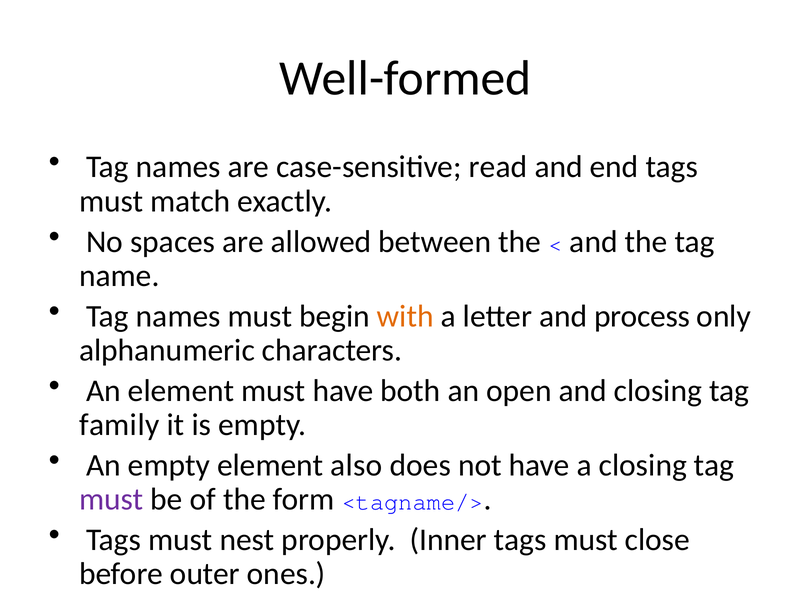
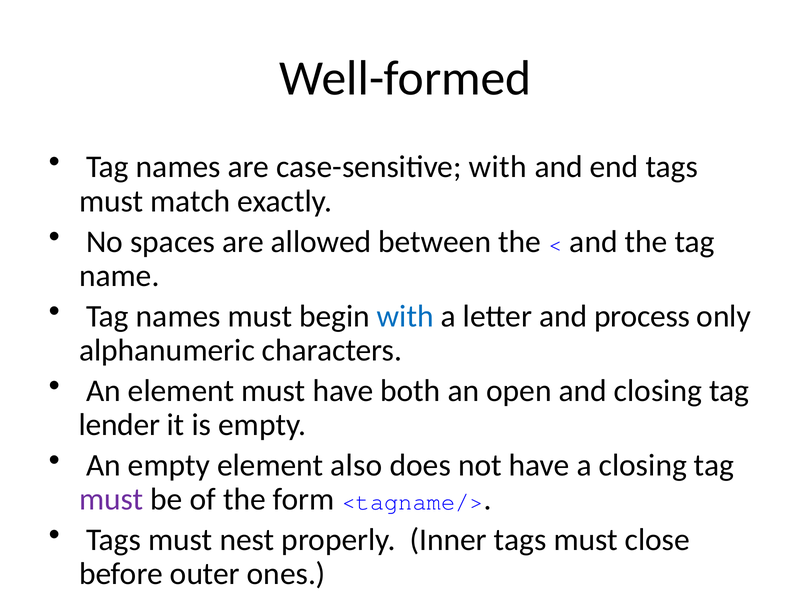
case-sensitive read: read -> with (498, 167)
with colour: orange -> blue (405, 316)
family: family -> lender (120, 425)
